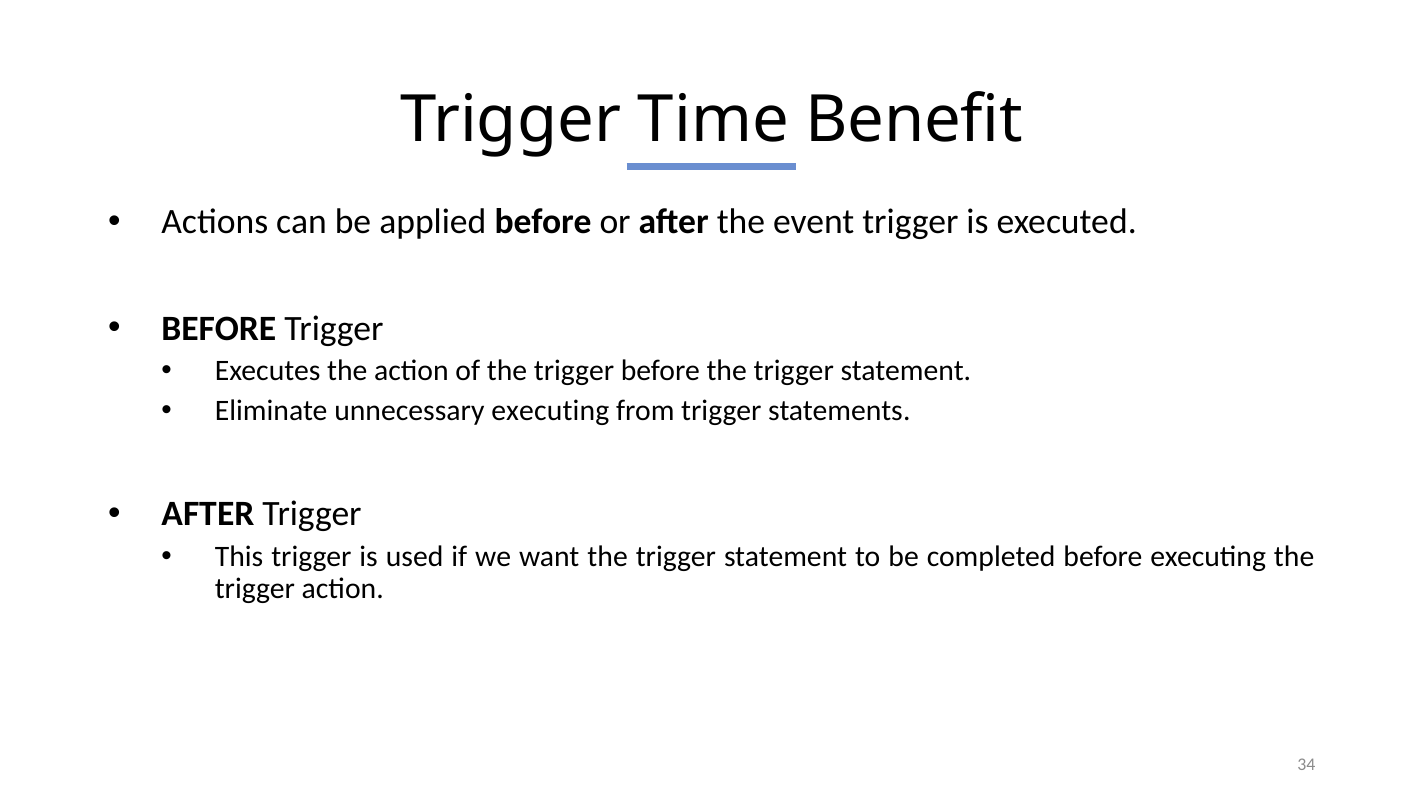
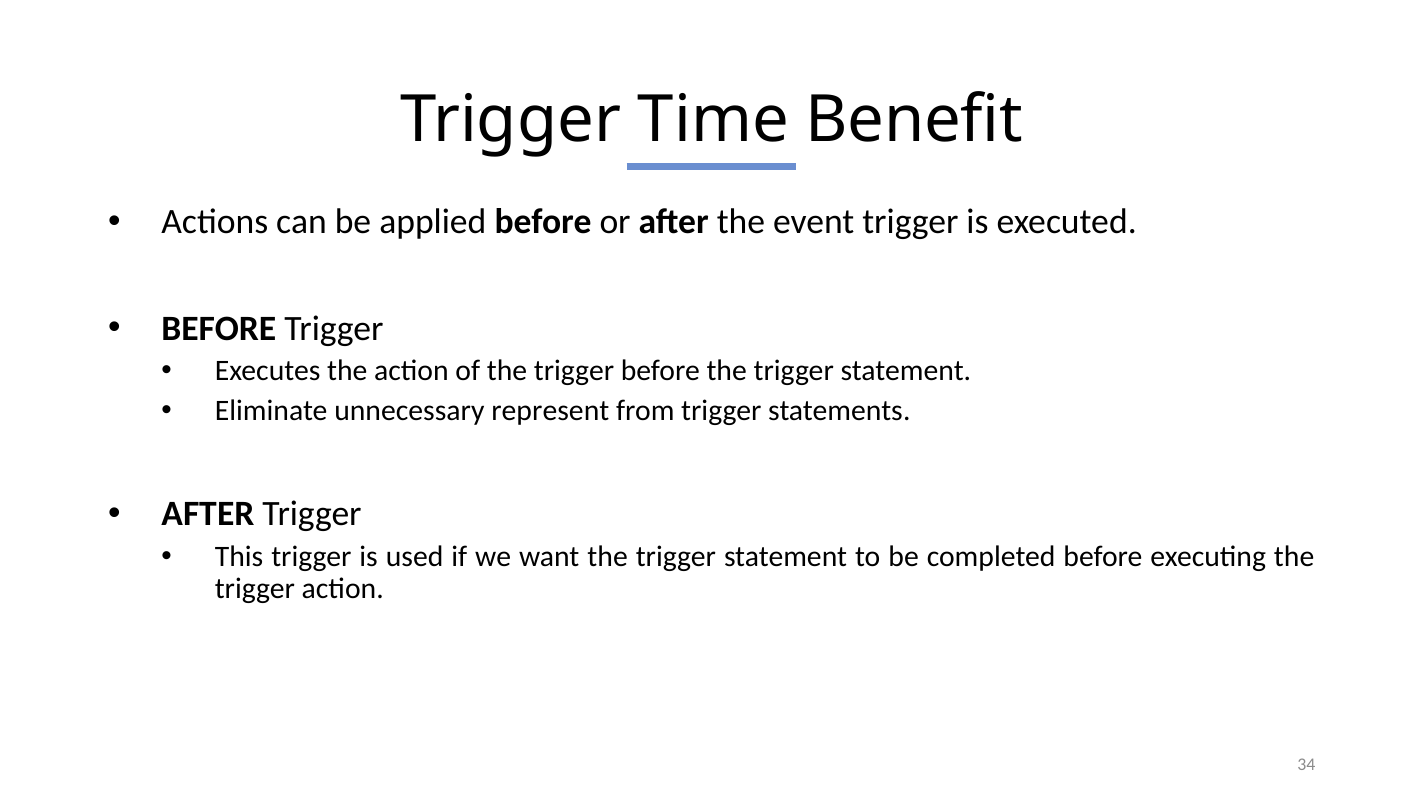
unnecessary executing: executing -> represent (550, 411)
